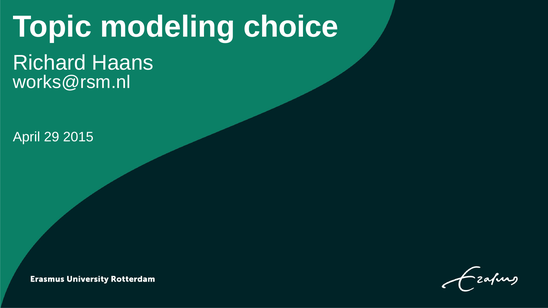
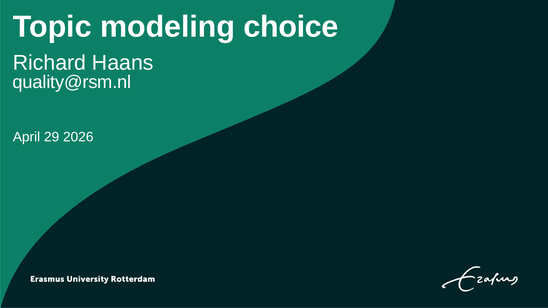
works@rsm.nl: works@rsm.nl -> quality@rsm.nl (72, 82)
2015: 2015 -> 2026 (78, 137)
